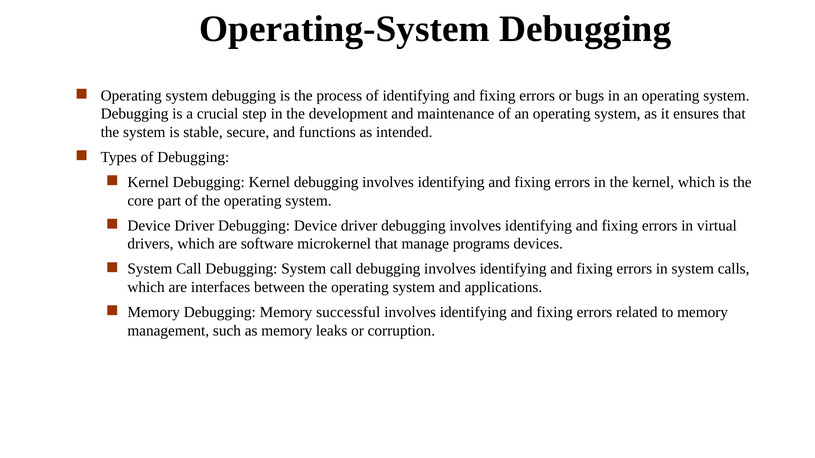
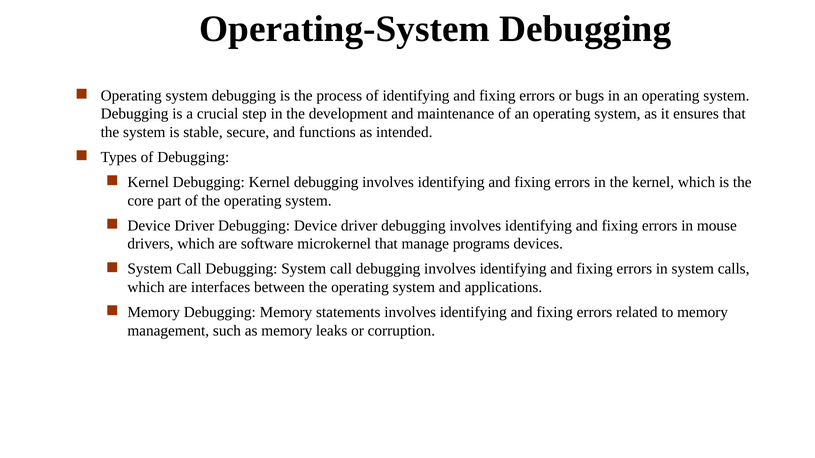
virtual: virtual -> mouse (717, 226)
successful: successful -> statements (348, 313)
